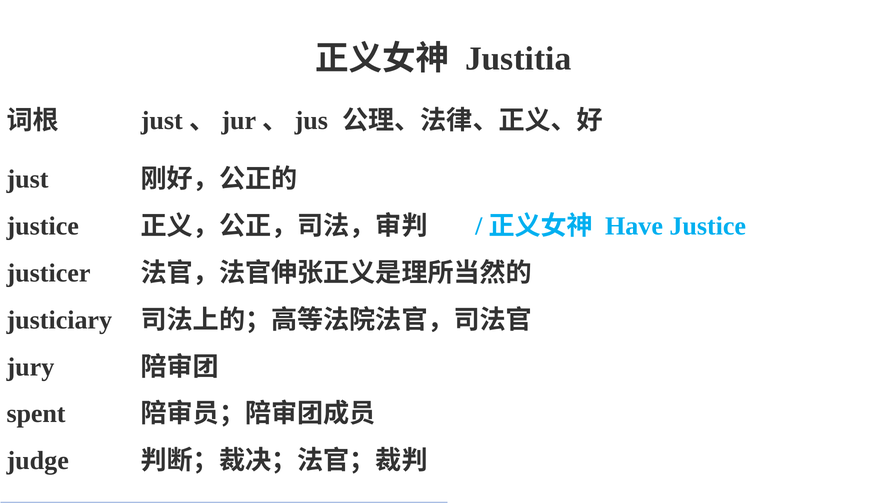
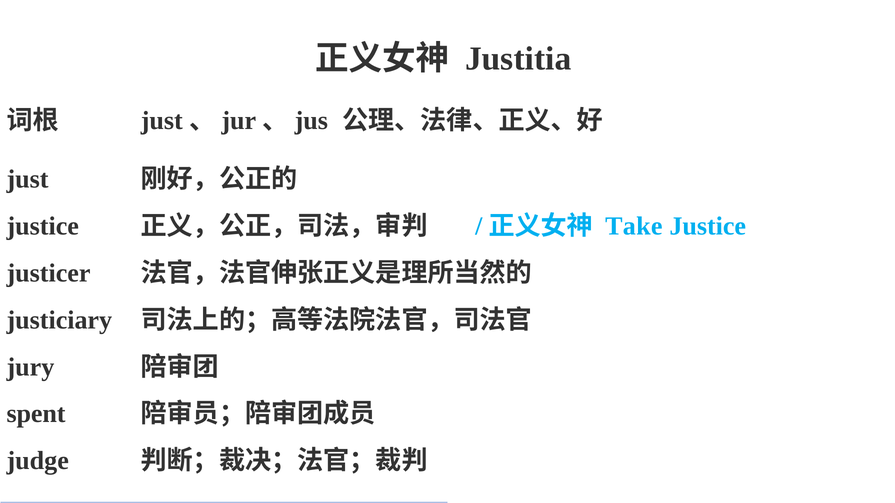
Have: Have -> Take (634, 226)
